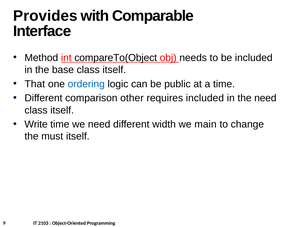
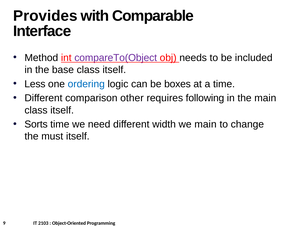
compareTo(Object colour: black -> purple (116, 58)
That: That -> Less (35, 84)
public: public -> boxes (177, 84)
requires included: included -> following (205, 98)
the need: need -> main (265, 98)
Write: Write -> Sorts (36, 124)
